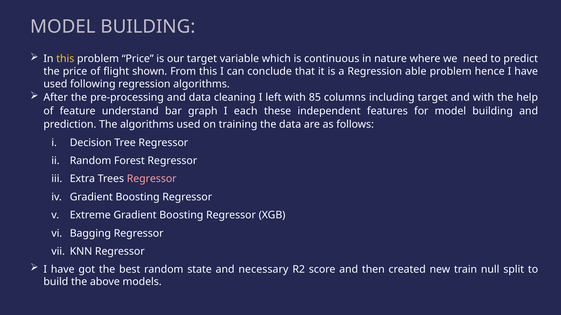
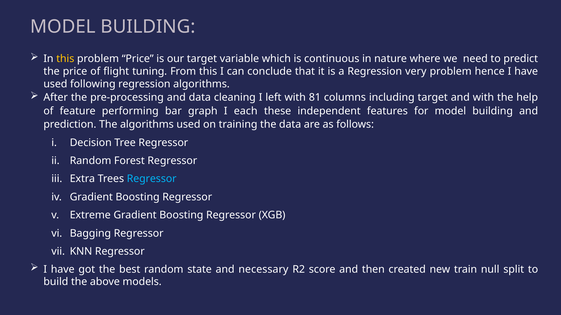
shown: shown -> tuning (150, 72)
able: able -> very (416, 72)
85: 85 -> 81 (315, 98)
understand: understand -> performing (130, 111)
Regressor colour: pink -> light blue (152, 179)
